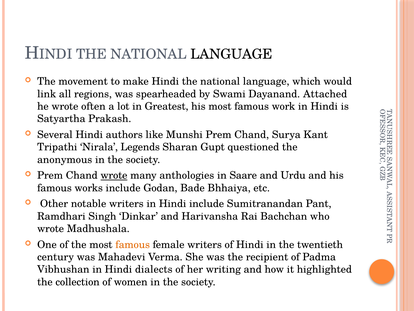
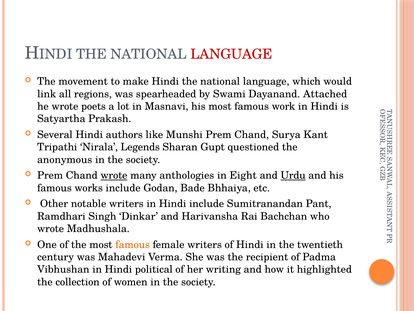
LANGUAGE colour: black -> red (232, 54)
often: often -> poets (94, 106)
Greatest: Greatest -> Masnavi (167, 106)
Saare: Saare -> Eight (243, 175)
Urdu underline: none -> present (293, 175)
dialects: dialects -> political (154, 269)
